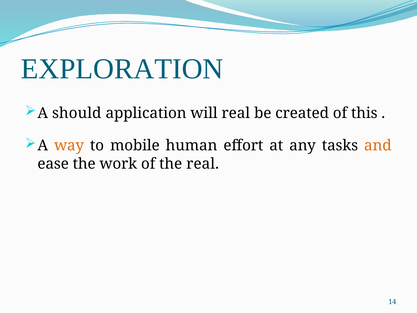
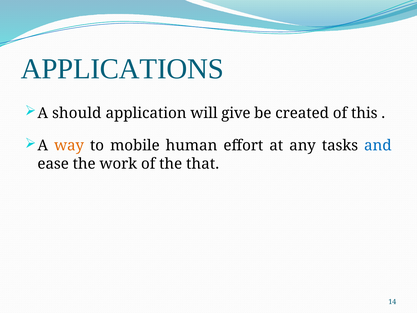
EXPLORATION: EXPLORATION -> APPLICATIONS (122, 69)
will real: real -> give (236, 113)
and colour: orange -> blue (378, 146)
the real: real -> that (203, 164)
